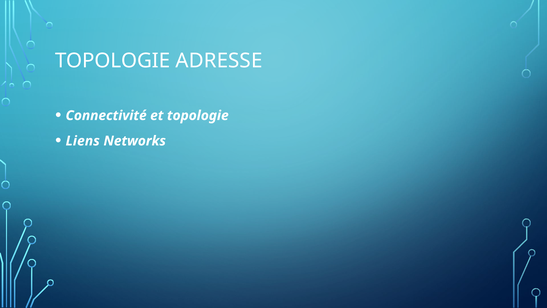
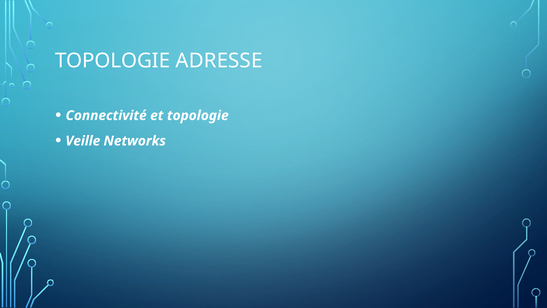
Liens: Liens -> Veille (83, 141)
